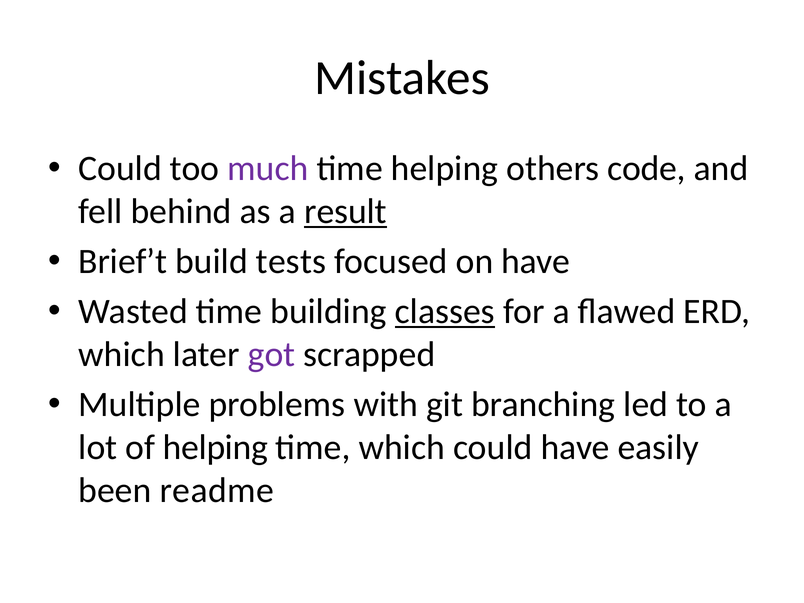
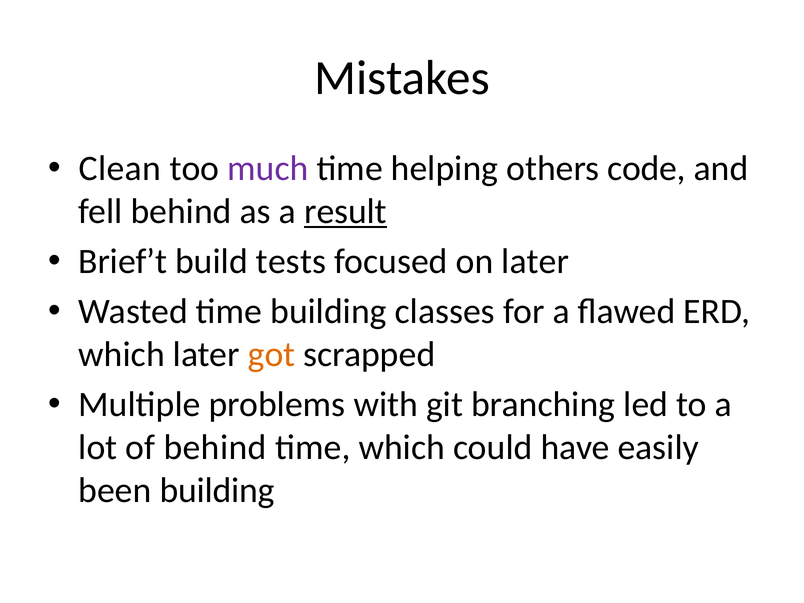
Could: Could -> Clean (120, 169)
on have: have -> later (535, 262)
classes underline: present -> none (445, 312)
got colour: purple -> orange (271, 355)
of helping: helping -> behind (215, 447)
been readme: readme -> building (217, 490)
